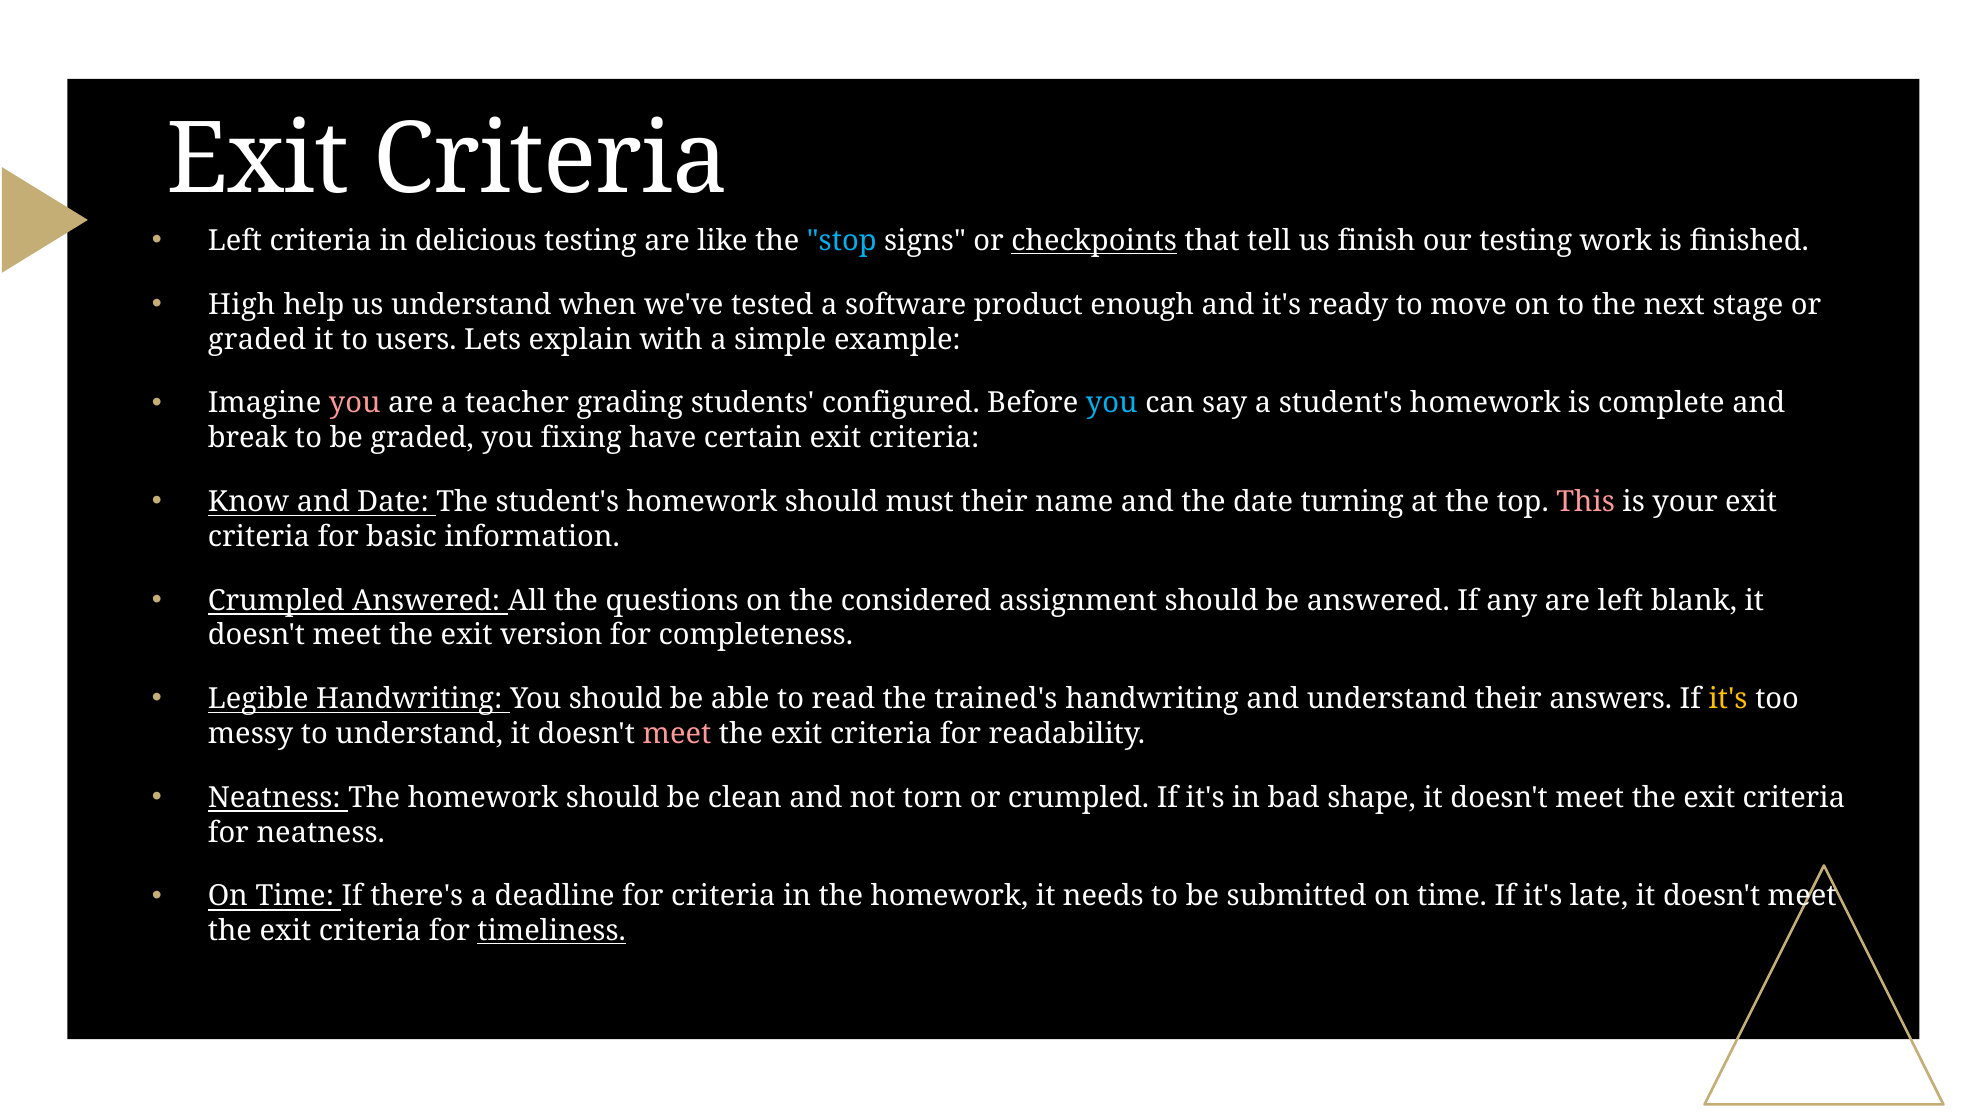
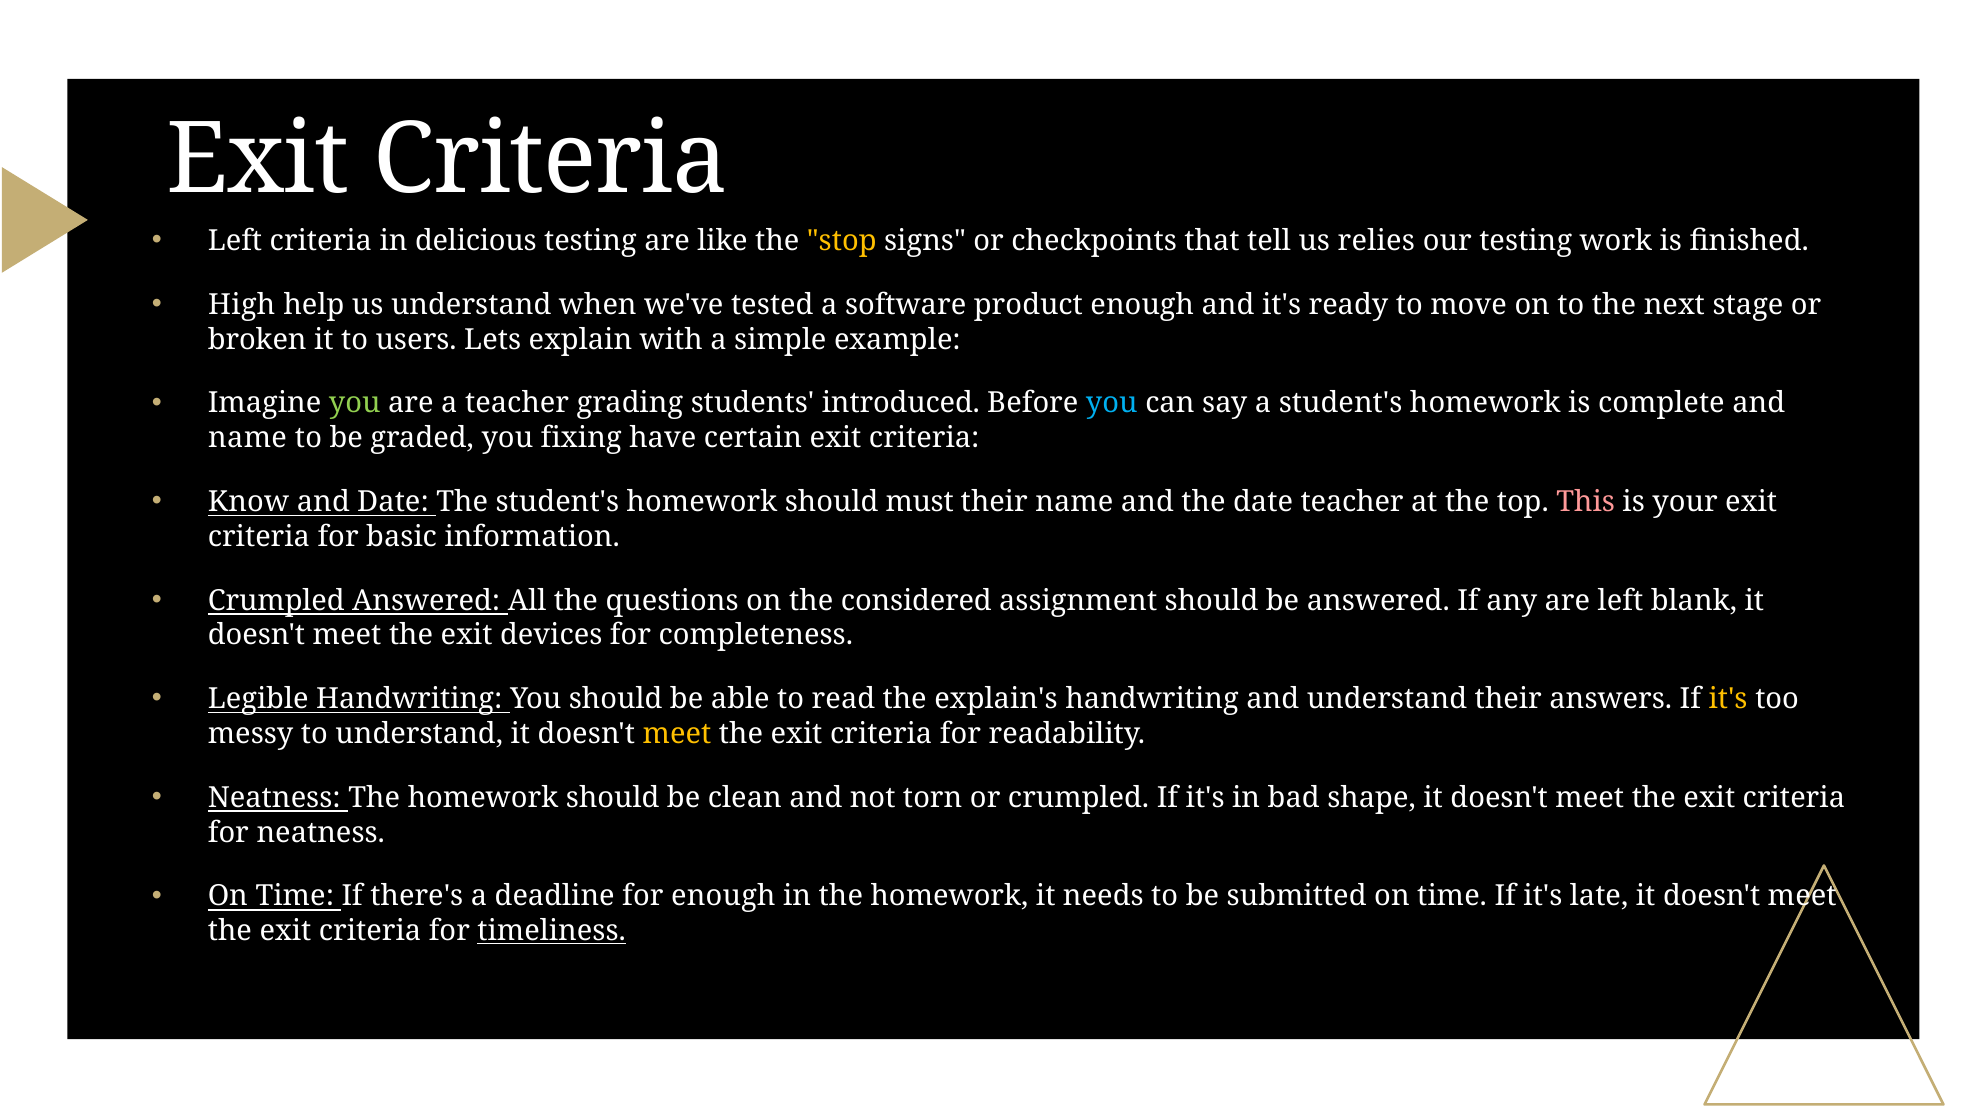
stop colour: light blue -> yellow (842, 241)
checkpoints underline: present -> none (1094, 241)
finish: finish -> relies (1376, 241)
graded: graded -> broken (257, 339)
you colour: pink -> light green (355, 403)
configured: configured -> introduced (901, 403)
break: break -> name (248, 438)
date turning: turning -> teacher (1352, 502)
version: version -> devices (551, 635)
trained's: trained's -> explain's (996, 699)
meet colour: pink -> yellow (677, 734)
for criteria: criteria -> enough (723, 896)
